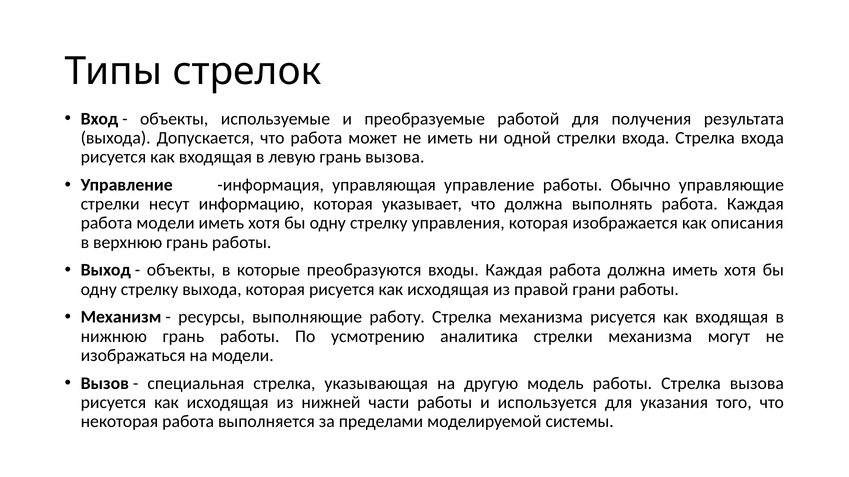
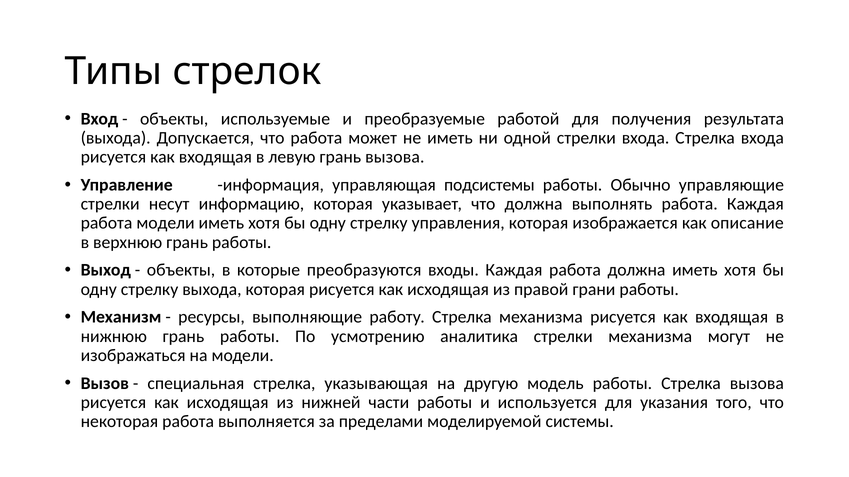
управляющая управление: управление -> подсистемы (489, 185)
описания: описания -> описание (747, 223)
